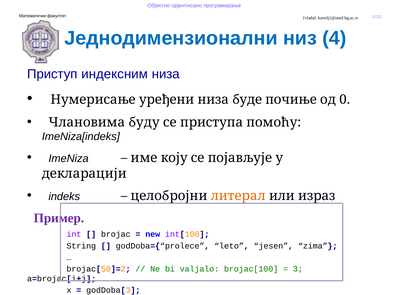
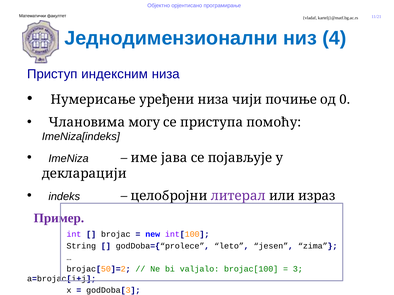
буде: буде -> чији (247, 100)
буду: буду -> могу (144, 123)
коју: коју -> јава (174, 158)
литерал colour: orange -> purple (238, 196)
